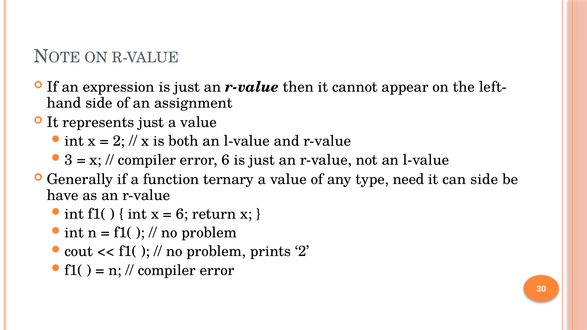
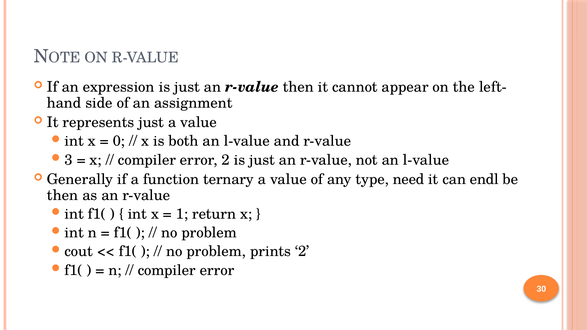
2: 2 -> 0 (119, 141)
error 6: 6 -> 2 (226, 160)
can side: side -> endl (484, 179)
have: have -> then (63, 195)
6: 6 -> 1 (182, 214)
